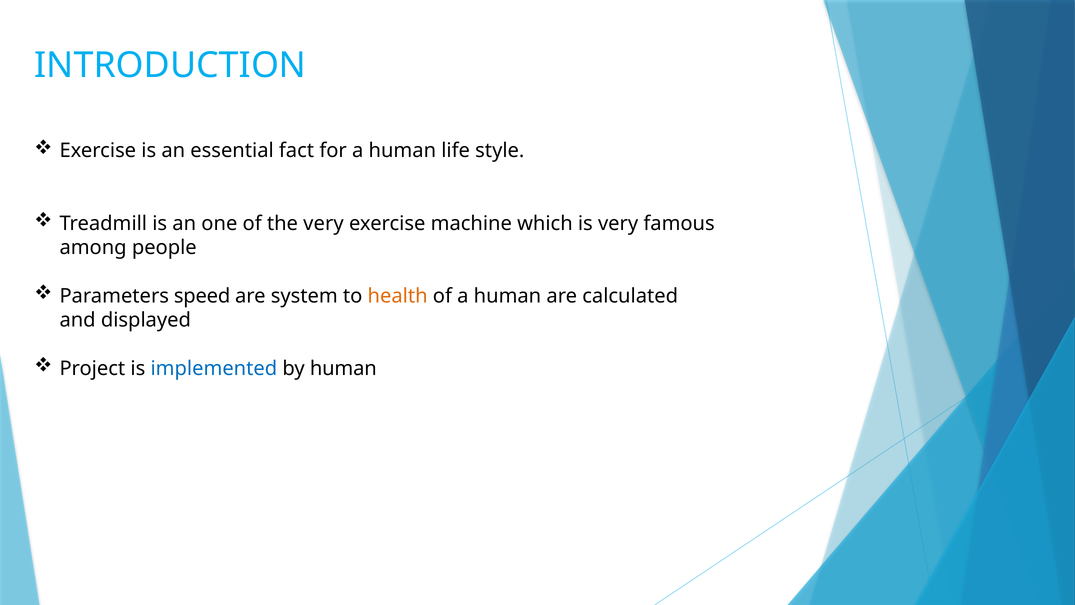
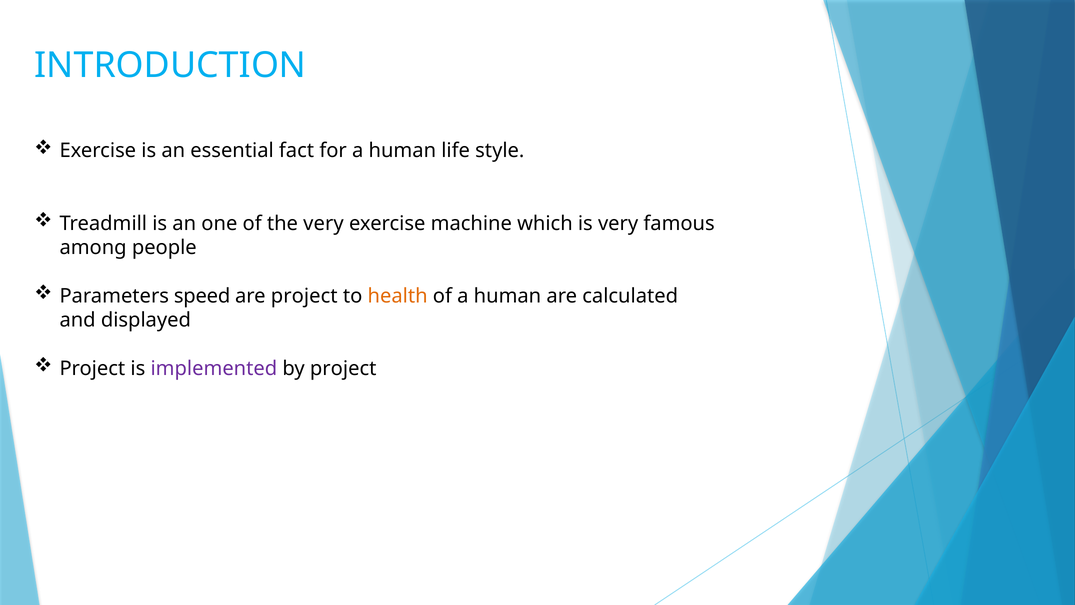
are system: system -> project (304, 296)
implemented colour: blue -> purple (214, 368)
by human: human -> project (343, 368)
